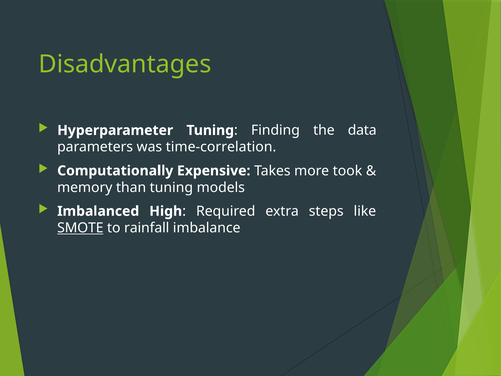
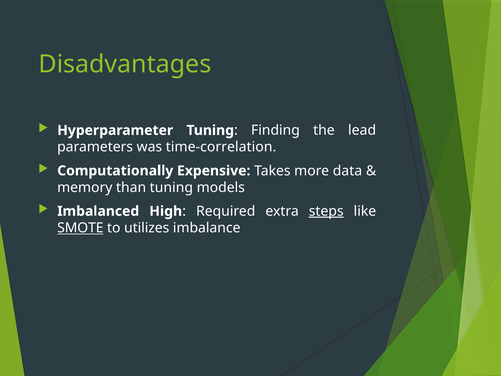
data: data -> lead (362, 130)
took: took -> data (347, 171)
steps underline: none -> present (326, 211)
rainfall: rainfall -> utilizes (147, 228)
